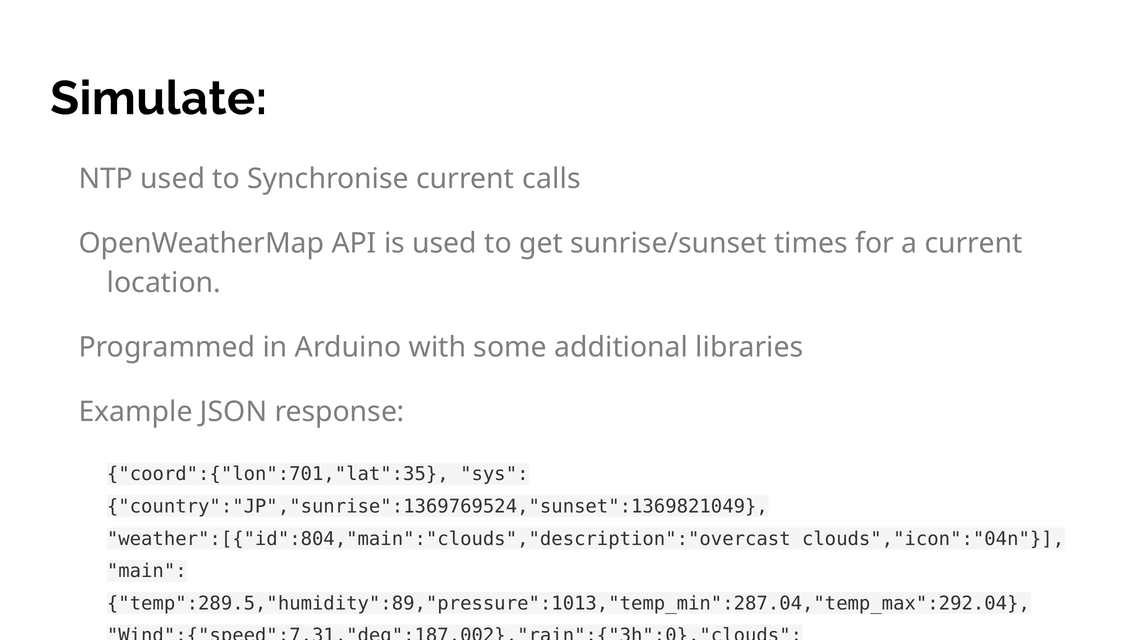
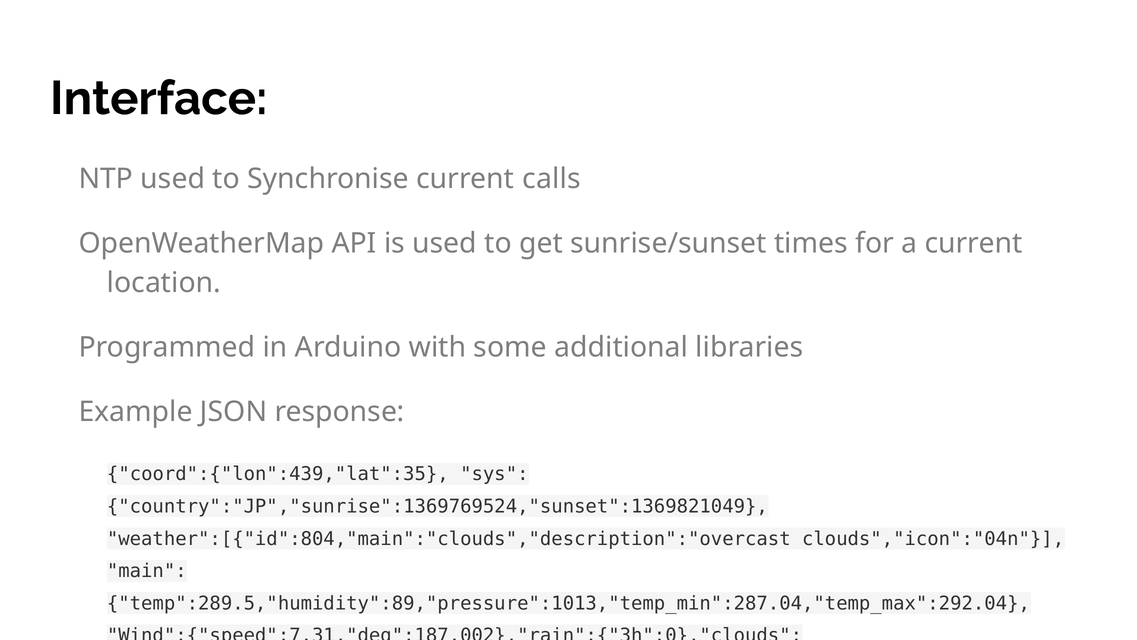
Simulate: Simulate -> Interface (159, 98)
coord":{"lon":701,"lat":35: coord":{"lon":701,"lat":35 -> coord":{"lon":439,"lat":35 (278, 474)
